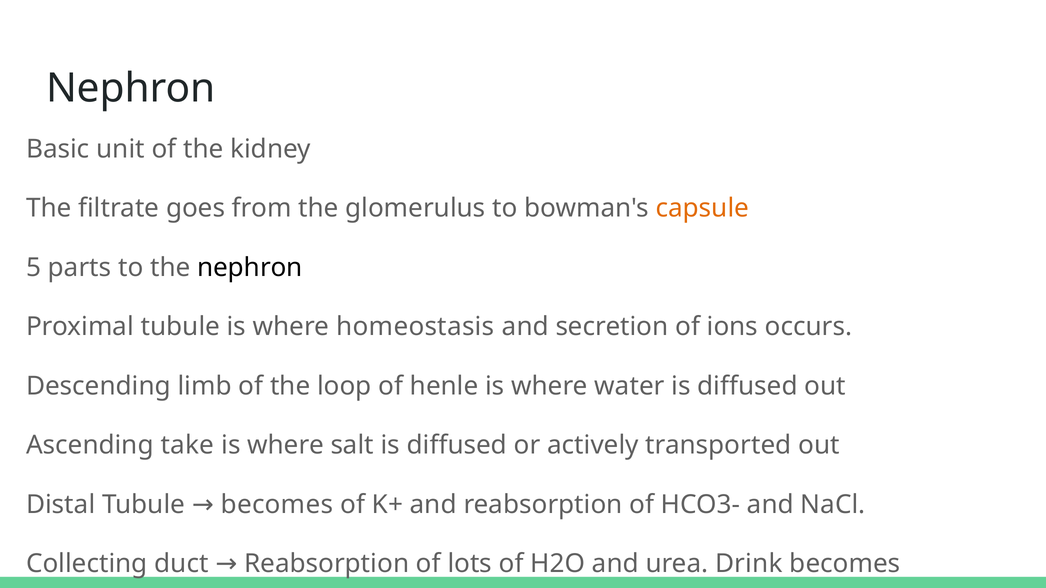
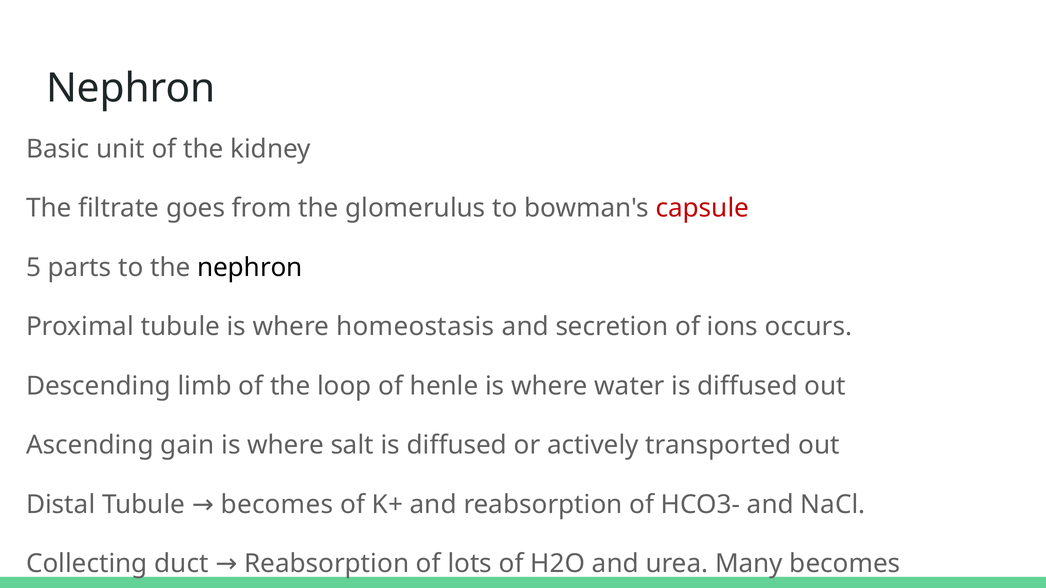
capsule colour: orange -> red (702, 208)
take: take -> gain (187, 446)
Drink: Drink -> Many (749, 564)
